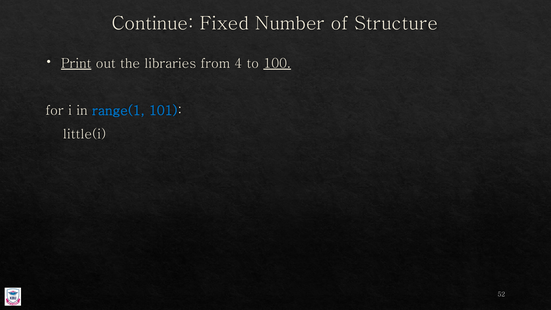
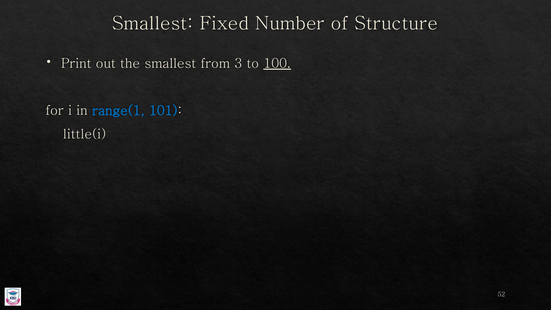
Continue: Continue -> Smallest (153, 23)
Print underline: present -> none (76, 63)
the libraries: libraries -> smallest (170, 63)
4: 4 -> 3 (238, 63)
